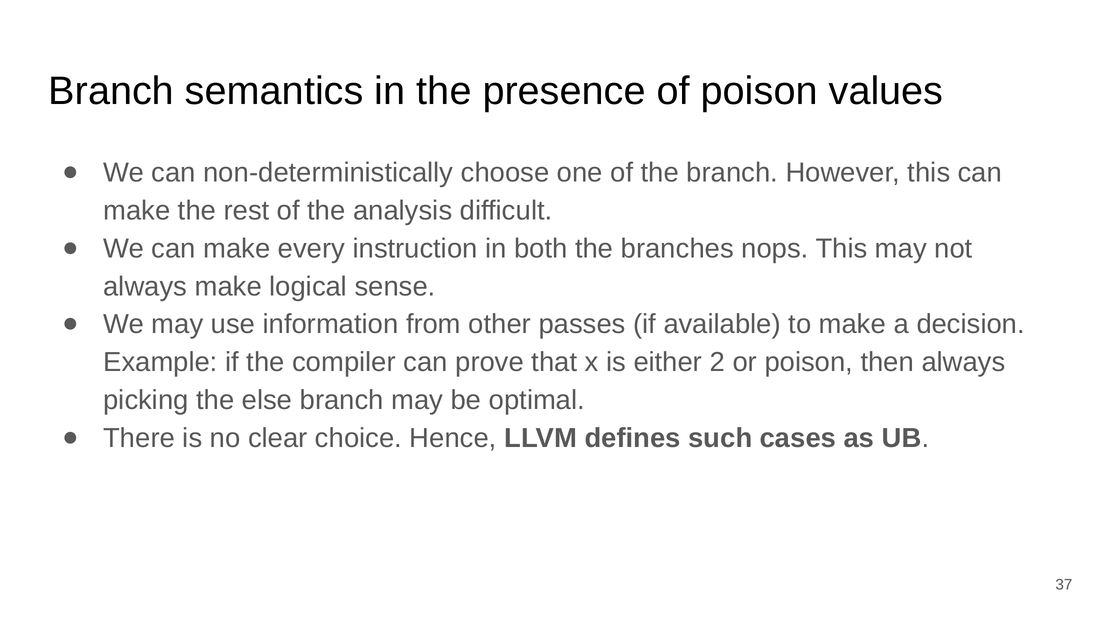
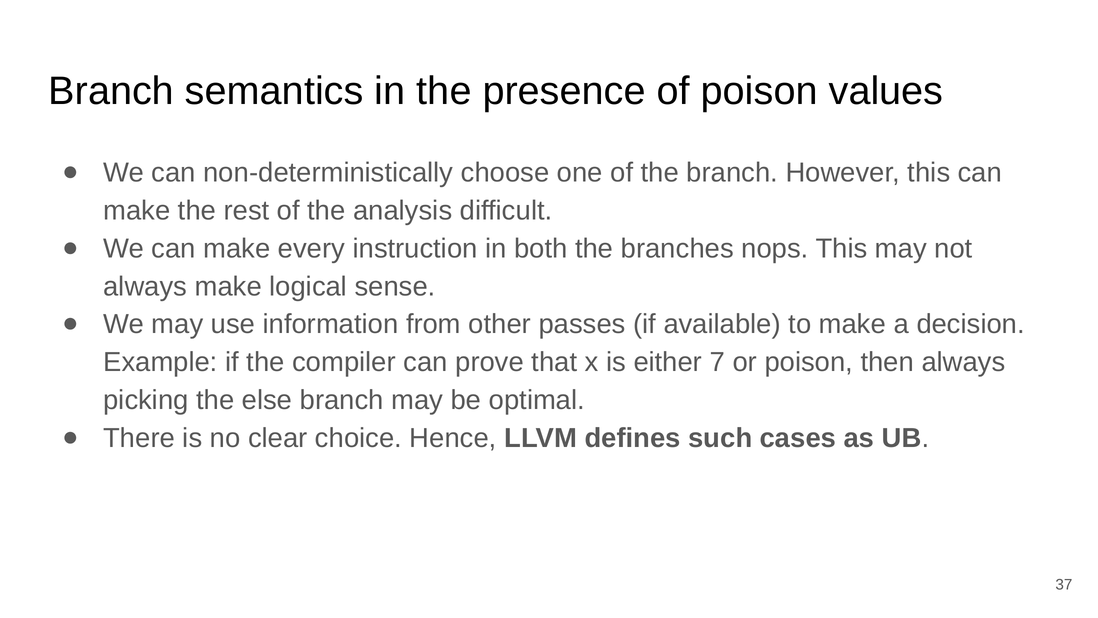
2: 2 -> 7 (717, 362)
